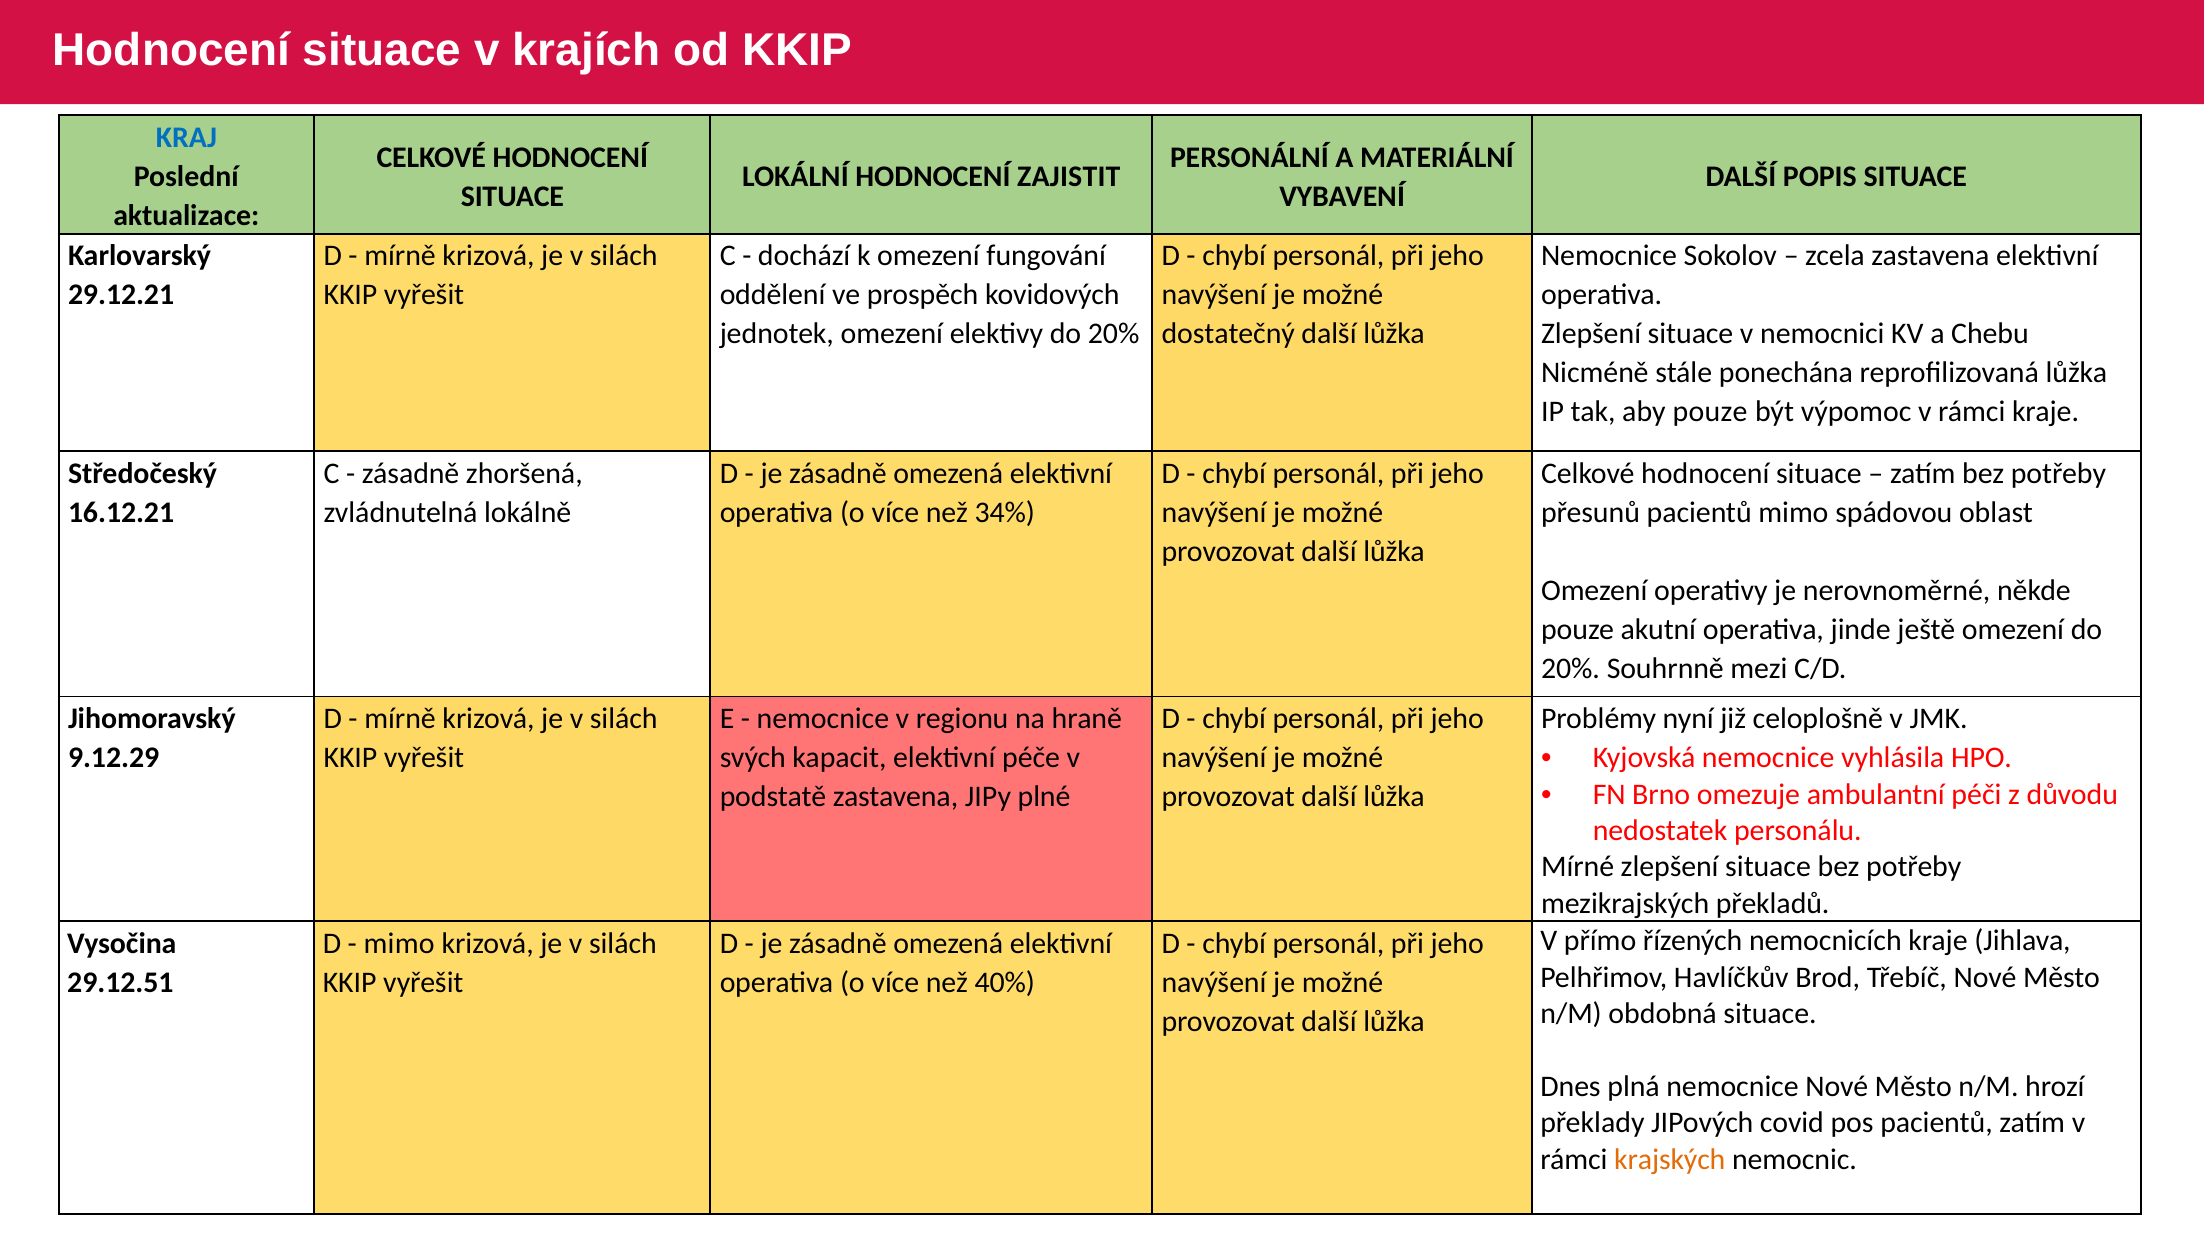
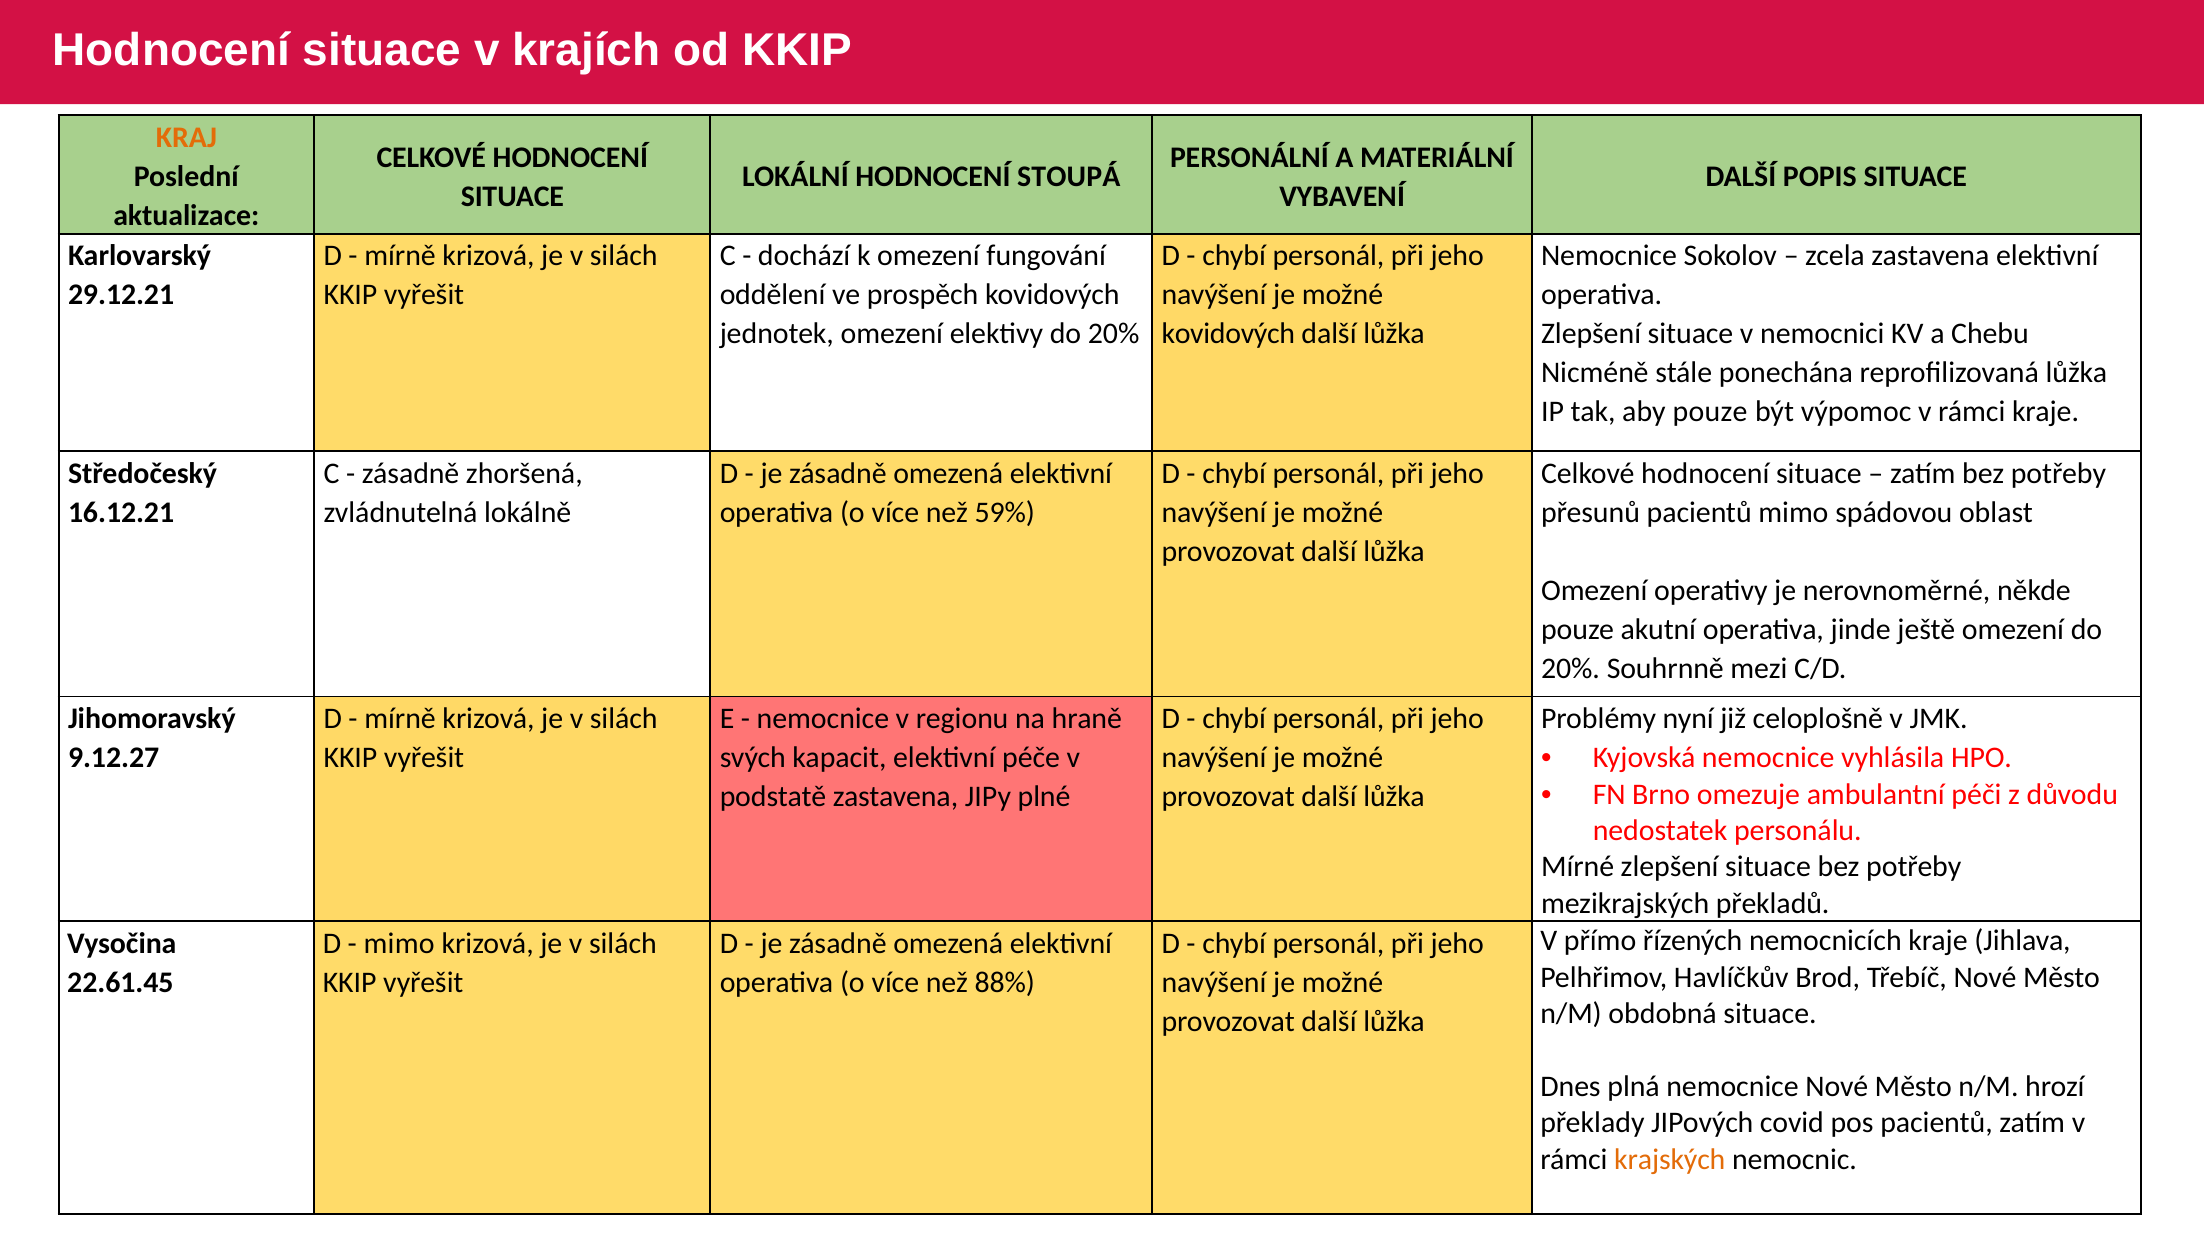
KRAJ colour: blue -> orange (186, 138)
ZAJISTIT: ZAJISTIT -> STOUPÁ (1069, 177)
dostatečný: dostatečný -> kovidových (1228, 334)
34%: 34% -> 59% (1005, 512)
9.12.29: 9.12.29 -> 9.12.27 (114, 758)
29.12.51: 29.12.51 -> 22.61.45 (120, 982)
40%: 40% -> 88% (1005, 982)
